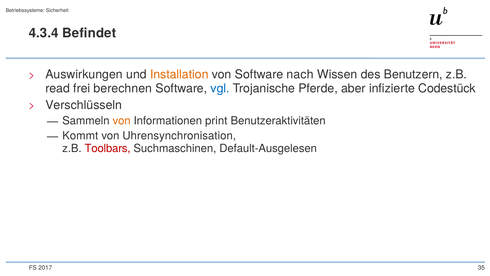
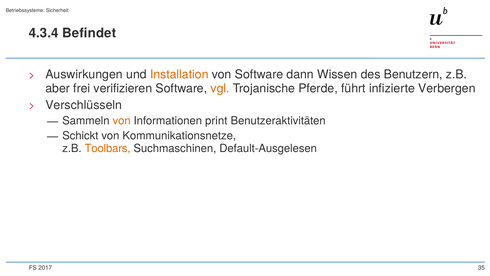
nach: nach -> dann (300, 75)
read: read -> aber (58, 88)
berechnen: berechnen -> verifizieren (123, 88)
vgl colour: blue -> orange (220, 88)
aber: aber -> führt (353, 88)
Codestück: Codestück -> Verbergen (447, 88)
Kommt: Kommt -> Schickt (80, 136)
Uhrensynchronisation: Uhrensynchronisation -> Kommunikationsnetze (179, 136)
Toolbars colour: red -> orange (108, 148)
